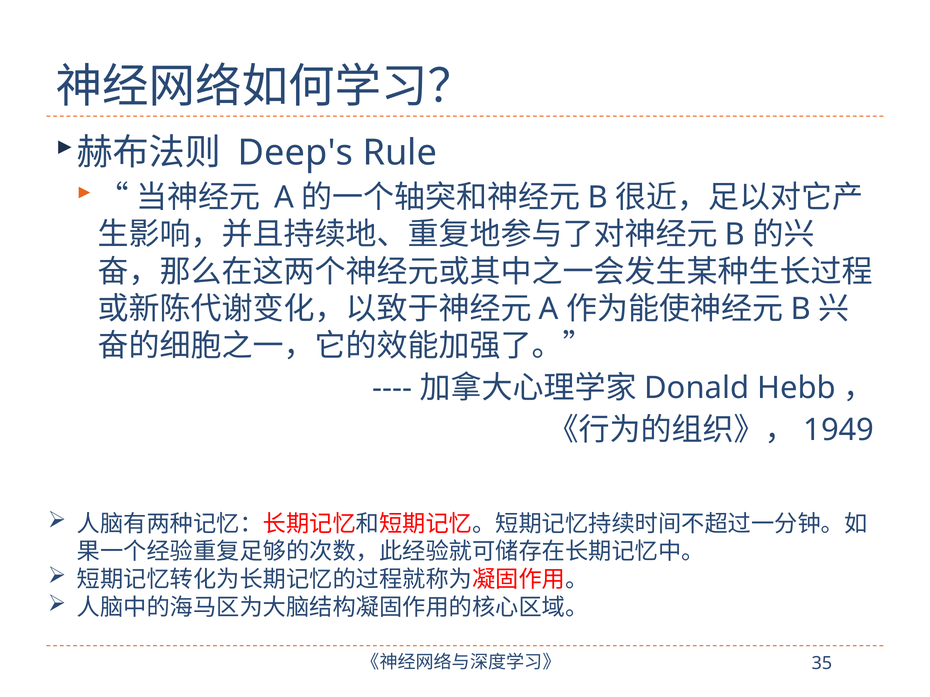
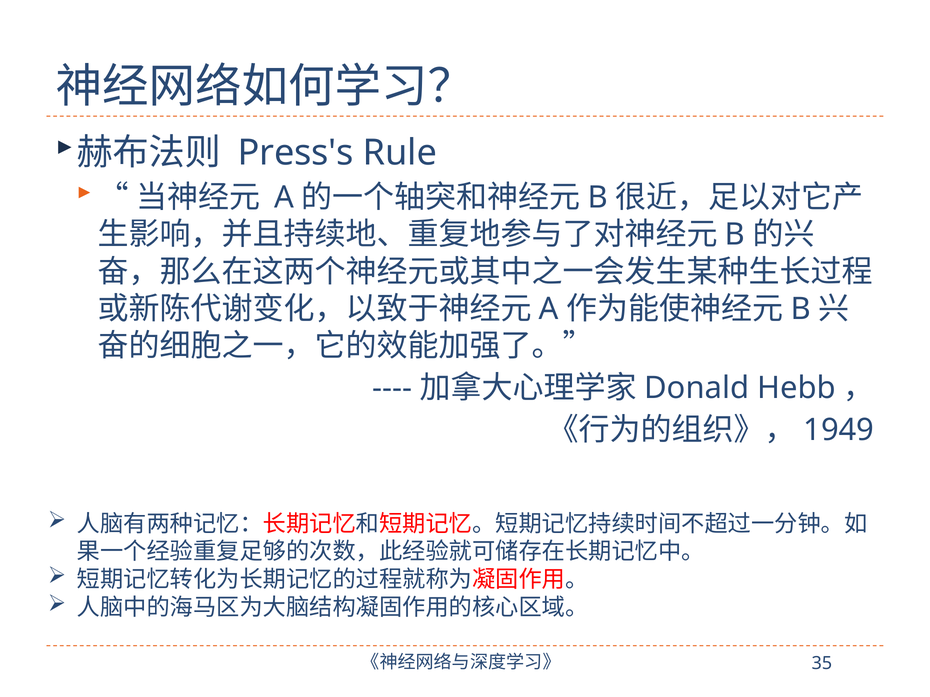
Deep's: Deep's -> Press's (296, 153)
